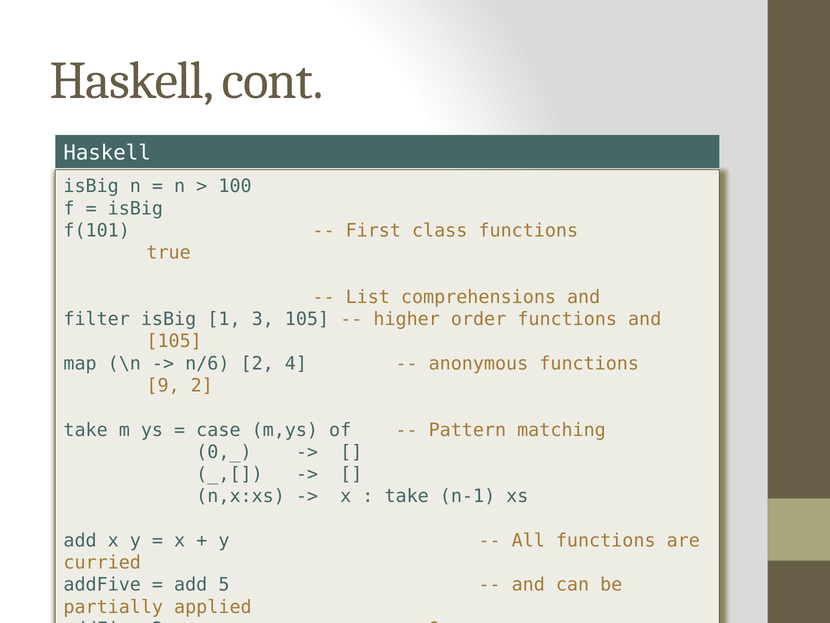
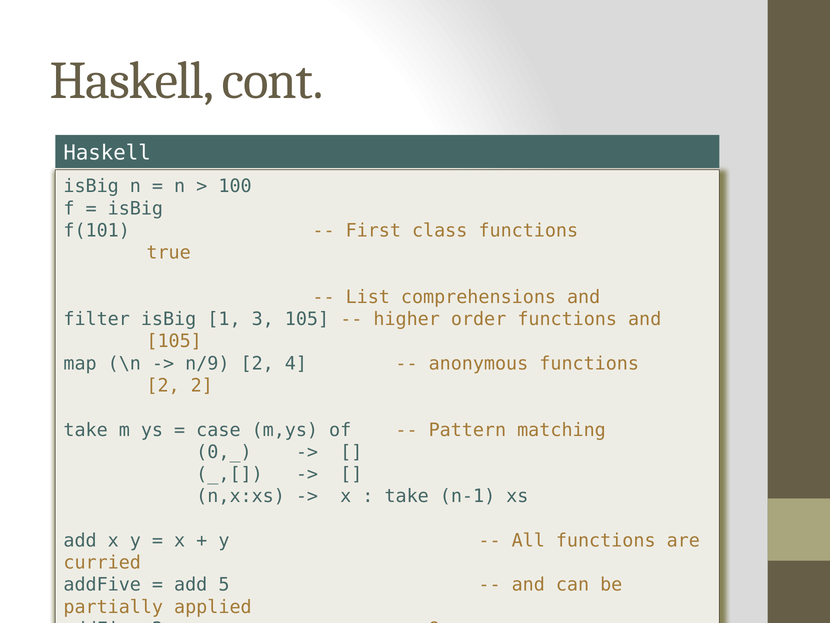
n/6: n/6 -> n/9 (207, 363)
9: 9 -> 2 (163, 385)
